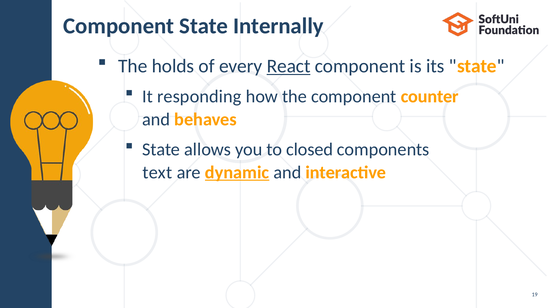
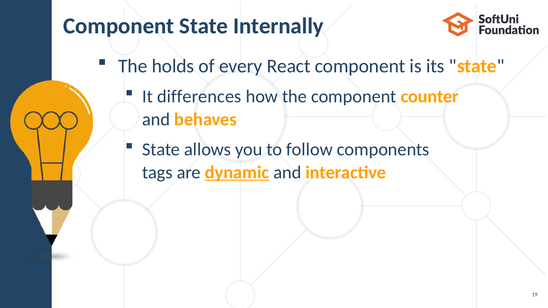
React underline: present -> none (289, 66)
responding: responding -> differences (199, 97)
closed: closed -> follow (309, 150)
text: text -> tags (157, 173)
